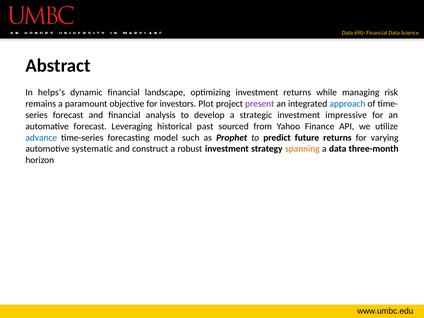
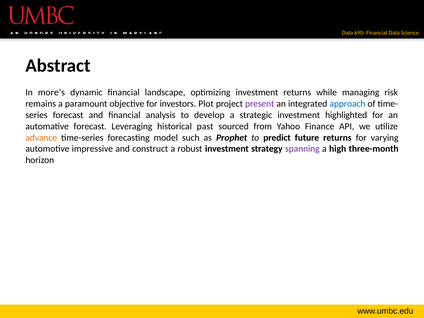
helps’s: helps’s -> more’s (51, 92)
impressive: impressive -> highlighted (346, 115)
advance colour: blue -> orange (41, 138)
systematic: systematic -> impressive (92, 149)
spanning colour: orange -> purple (302, 149)
a data: data -> high (338, 149)
